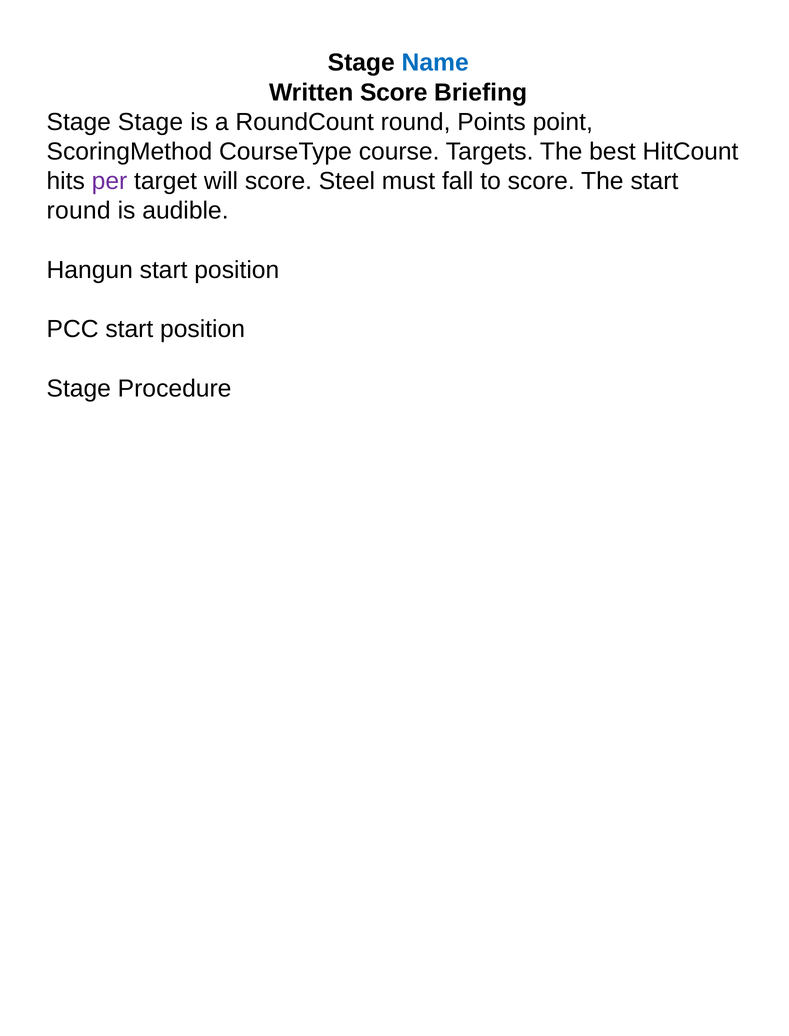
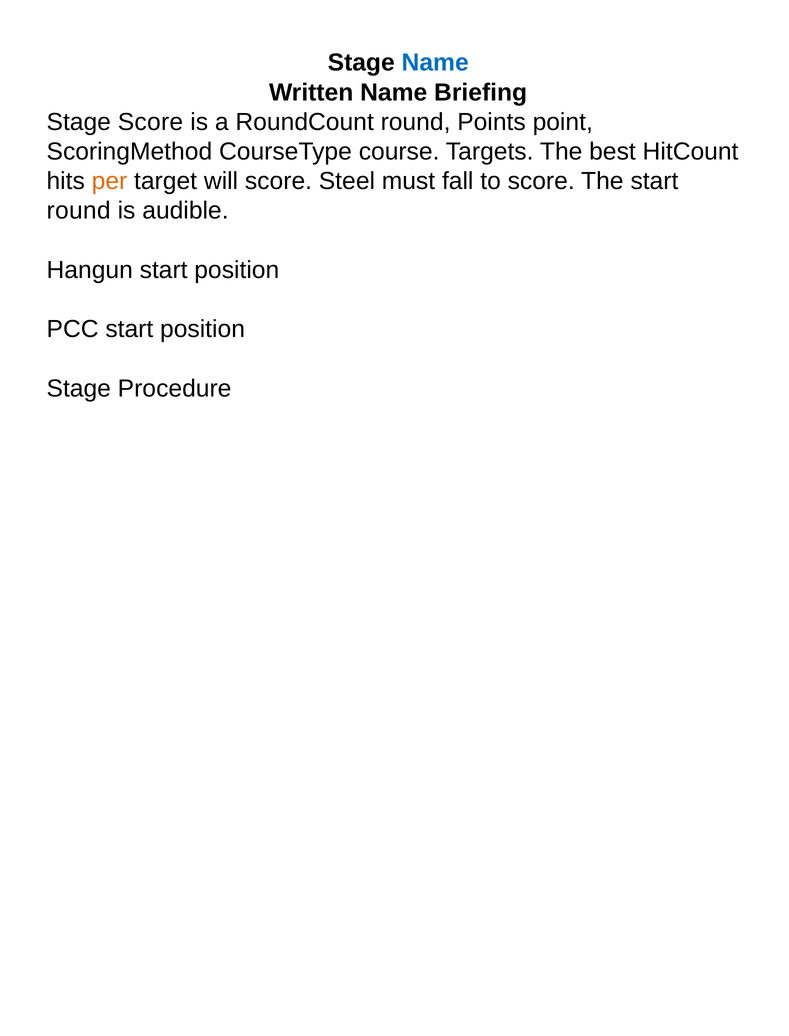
Written Score: Score -> Name (394, 92)
Stage Stage: Stage -> Score (151, 122)
per colour: purple -> orange (109, 181)
